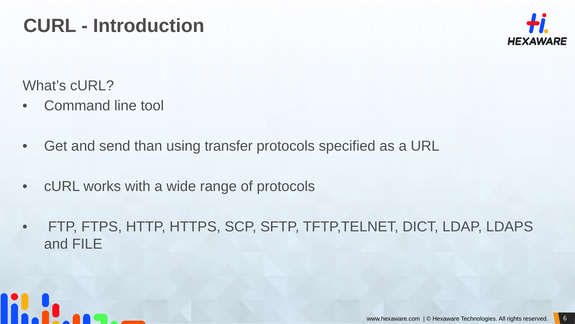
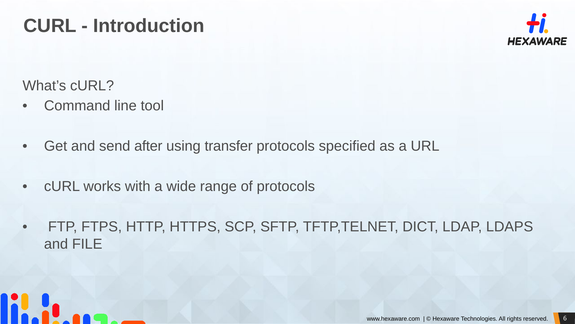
than: than -> after (148, 146)
